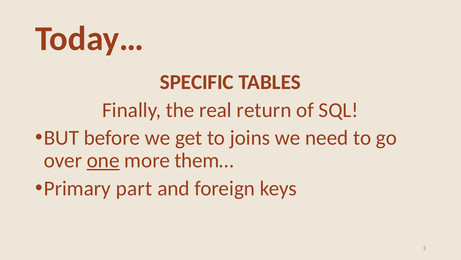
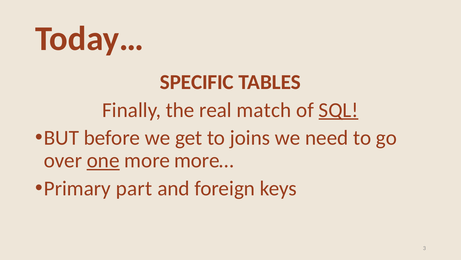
return: return -> match (264, 110)
SQL underline: none -> present (338, 110)
them…: them… -> more… (204, 160)
